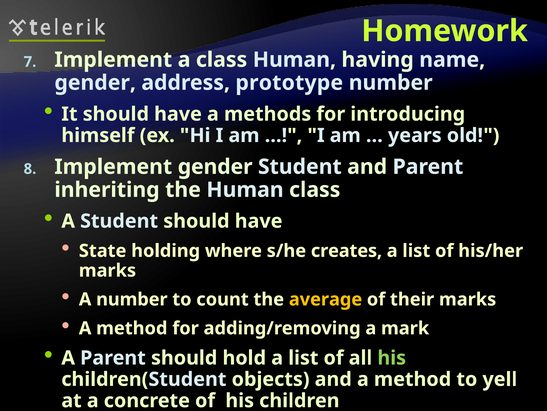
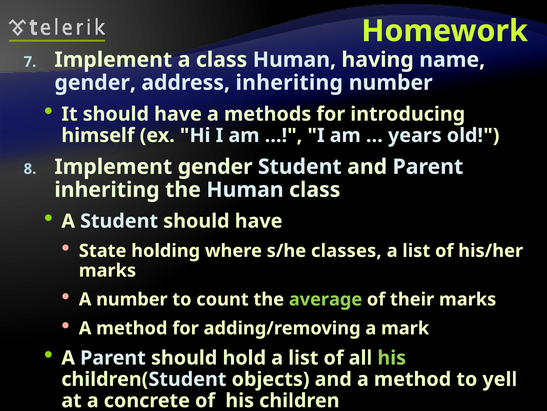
address prototype: prototype -> inheriting (289, 83)
creates: creates -> classes (346, 250)
average colour: yellow -> light green (326, 299)
